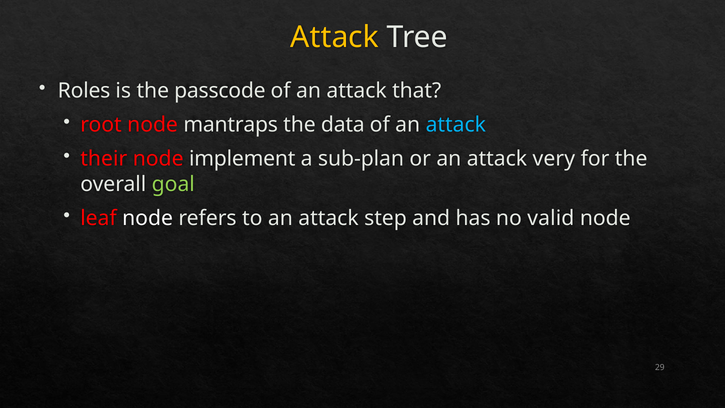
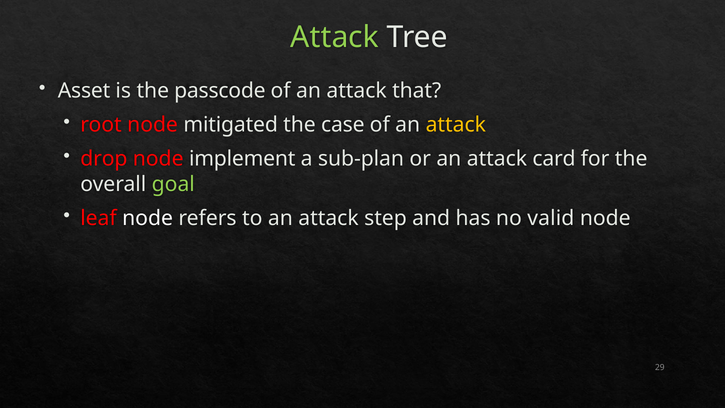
Attack colour: yellow -> light green (335, 37)
Roles: Roles -> Asset (84, 91)
mantraps: mantraps -> mitigated (231, 125)
data: data -> case (343, 125)
attack colour: light blue -> yellow (456, 125)
their: their -> drop (104, 159)
very: very -> card (554, 159)
